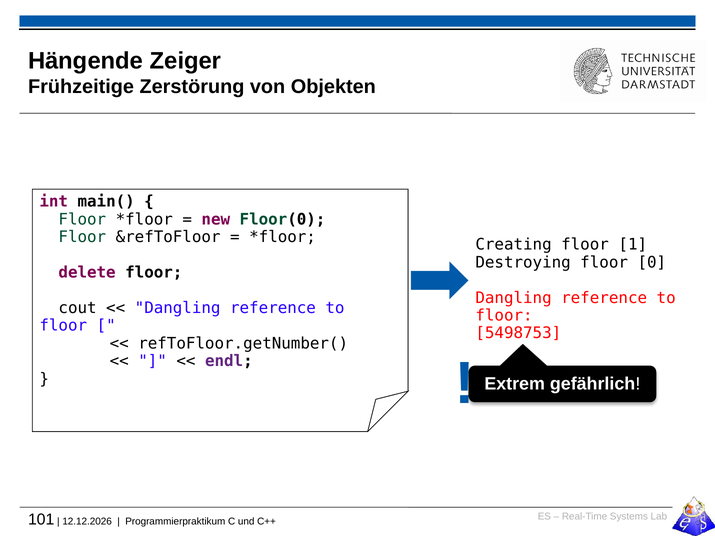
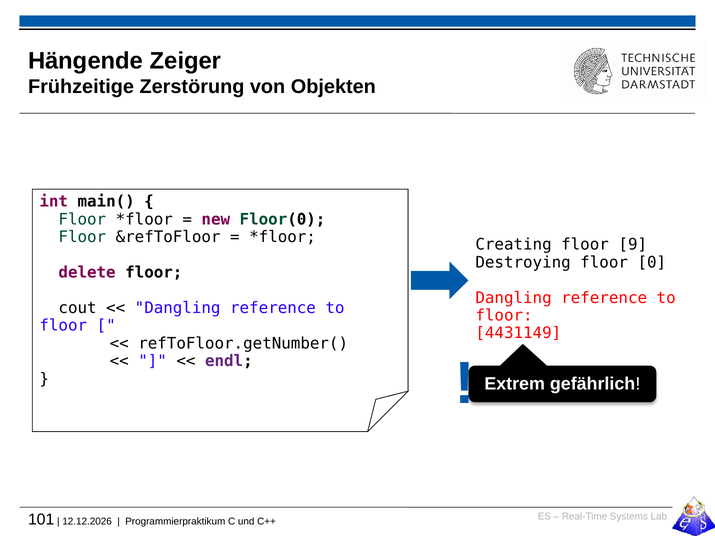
1: 1 -> 9 (633, 245)
5498753: 5498753 -> 4431149 (518, 333)
